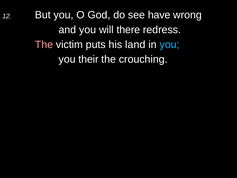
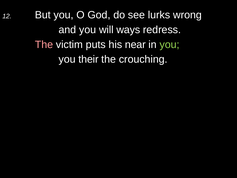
have: have -> lurks (159, 15)
there: there -> ways (128, 30)
land: land -> near (135, 44)
you colour: light blue -> light green (170, 44)
